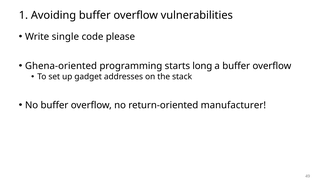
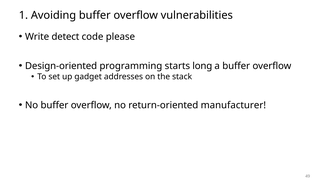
single: single -> detect (65, 37)
Ghena-oriented: Ghena-oriented -> Design-oriented (61, 66)
